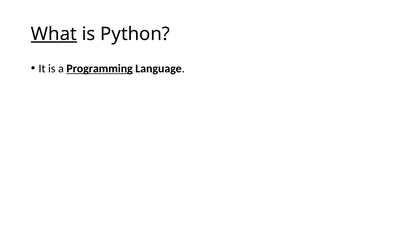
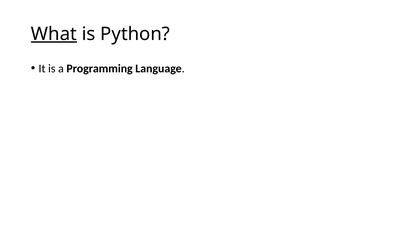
Programming underline: present -> none (100, 69)
